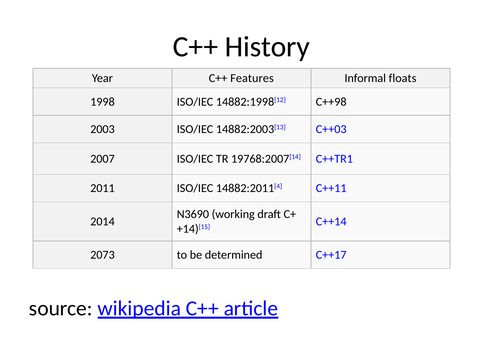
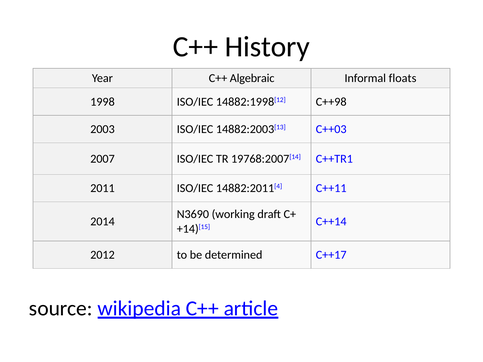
Features: Features -> Algebraic (252, 78)
2073: 2073 -> 2012 (102, 255)
